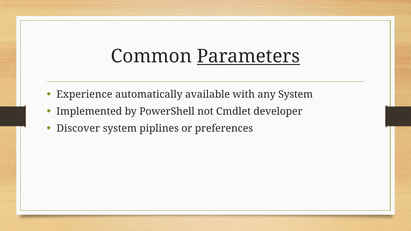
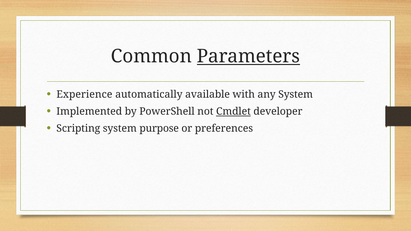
Cmdlet underline: none -> present (233, 112)
Discover: Discover -> Scripting (78, 129)
piplines: piplines -> purpose (159, 129)
